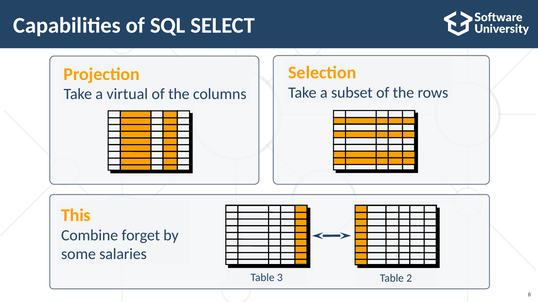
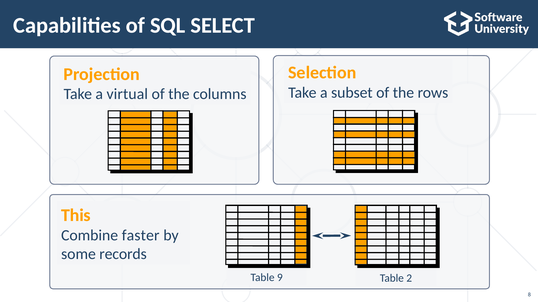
forget: forget -> faster (141, 236)
salaries: salaries -> records (123, 255)
3: 3 -> 9 (280, 278)
